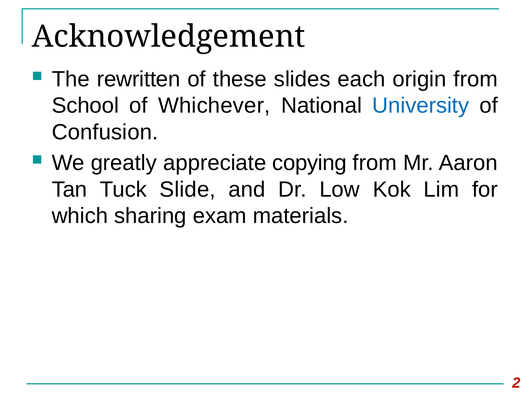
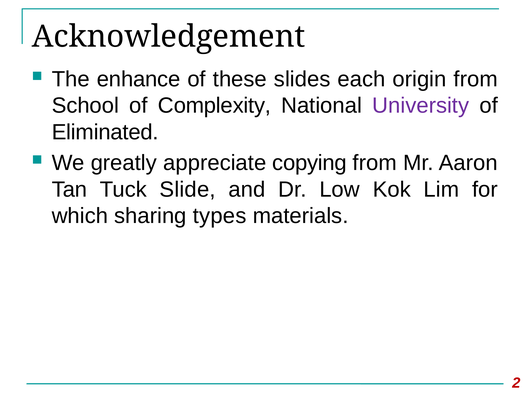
rewritten: rewritten -> enhance (139, 79)
Whichever: Whichever -> Complexity (214, 106)
University colour: blue -> purple (421, 106)
Confusion: Confusion -> Eliminated (105, 132)
exam: exam -> types (220, 216)
